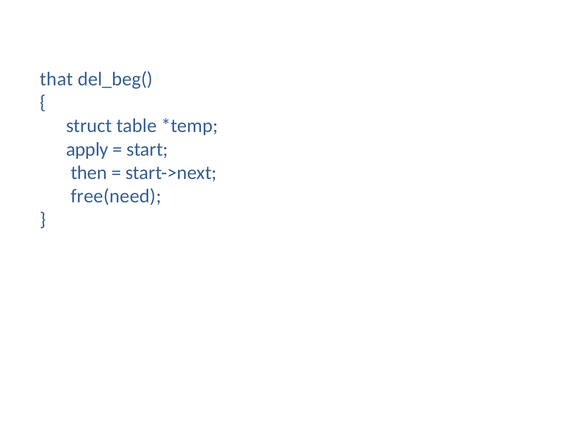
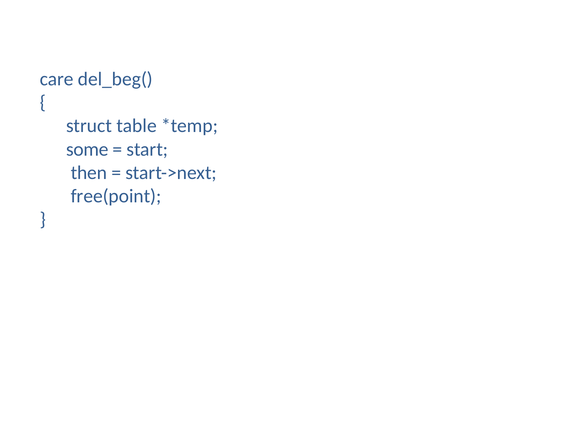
that: that -> care (57, 79)
apply: apply -> some (87, 150)
free(need: free(need -> free(point (116, 196)
